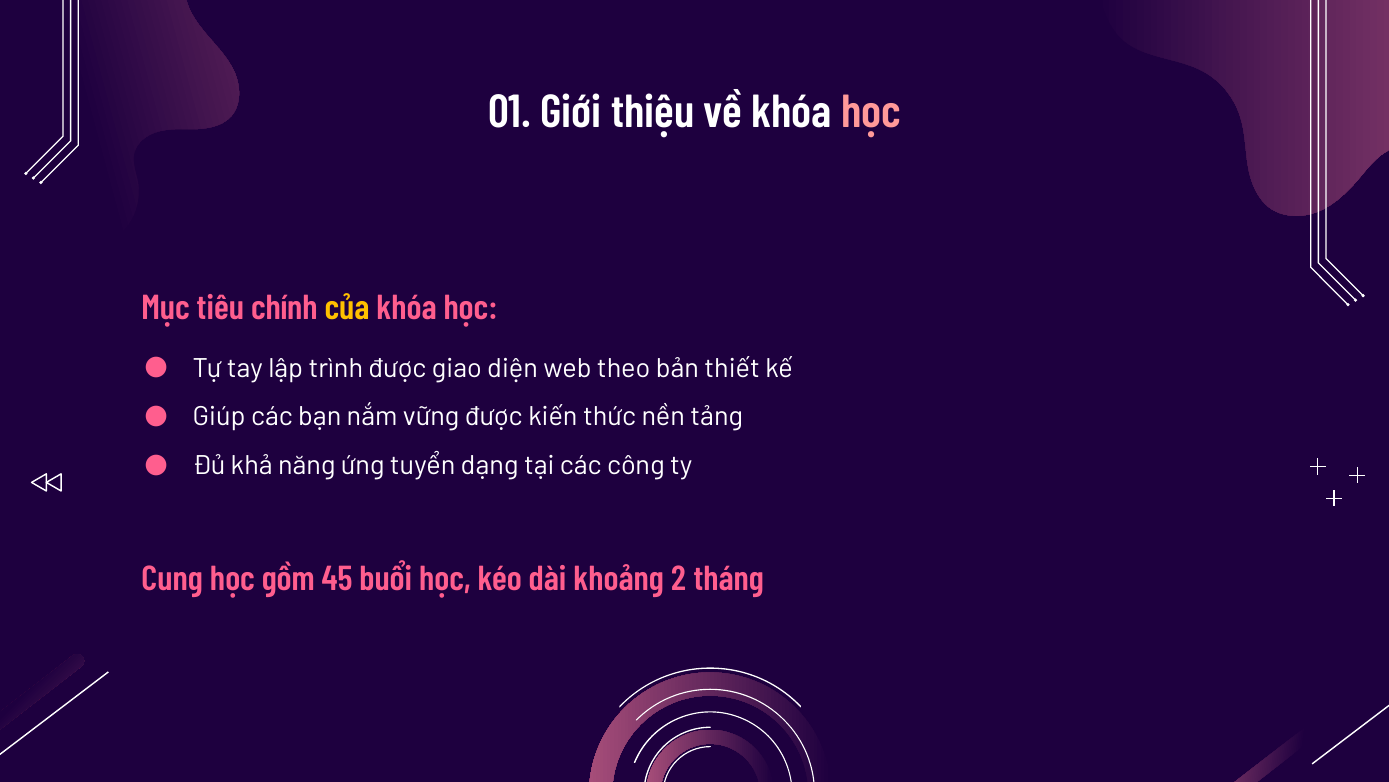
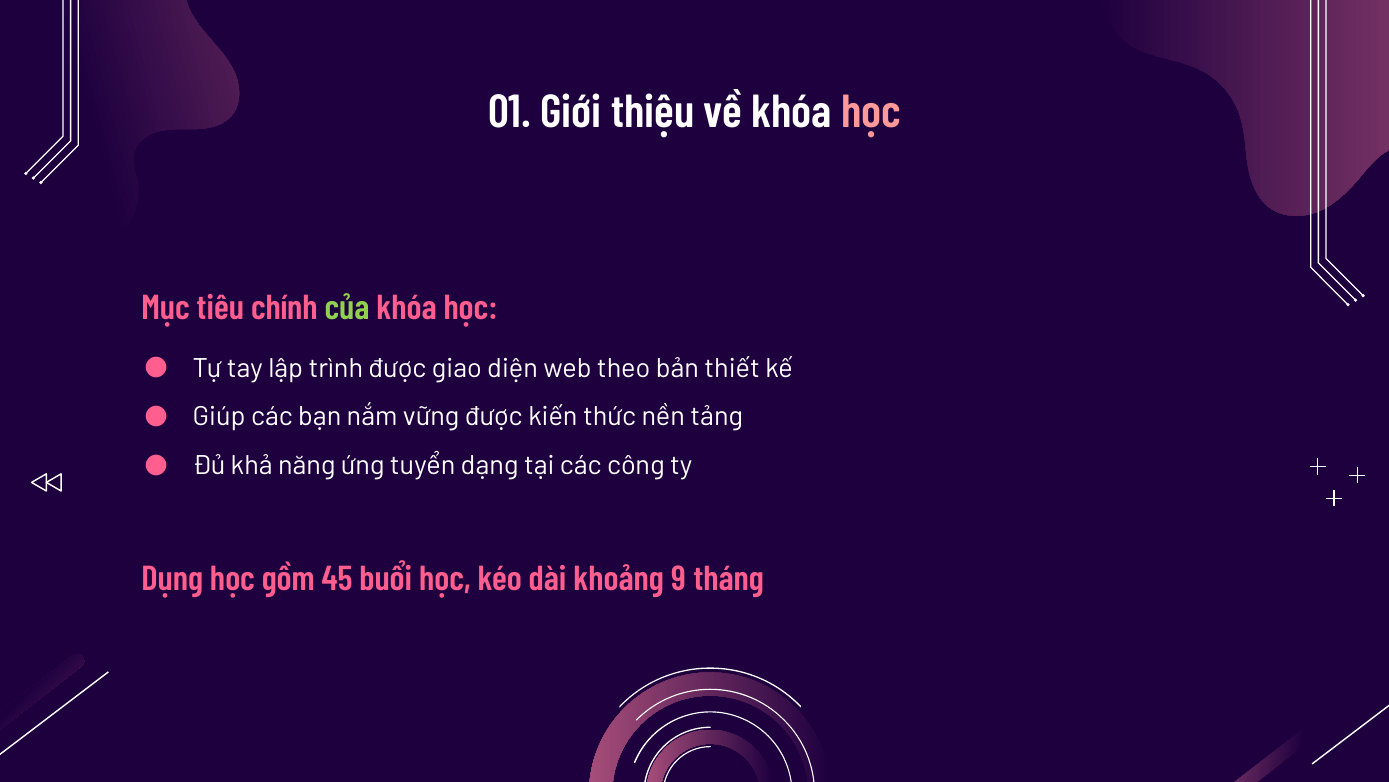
của colour: yellow -> light green (347, 308)
Cung: Cung -> Dụng (172, 578)
2: 2 -> 9 (679, 578)
